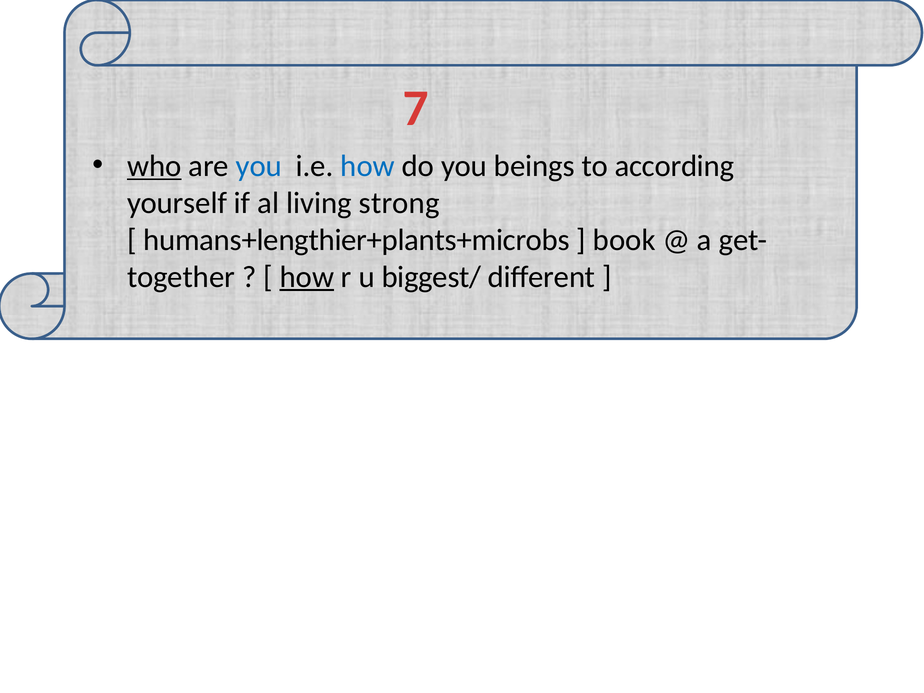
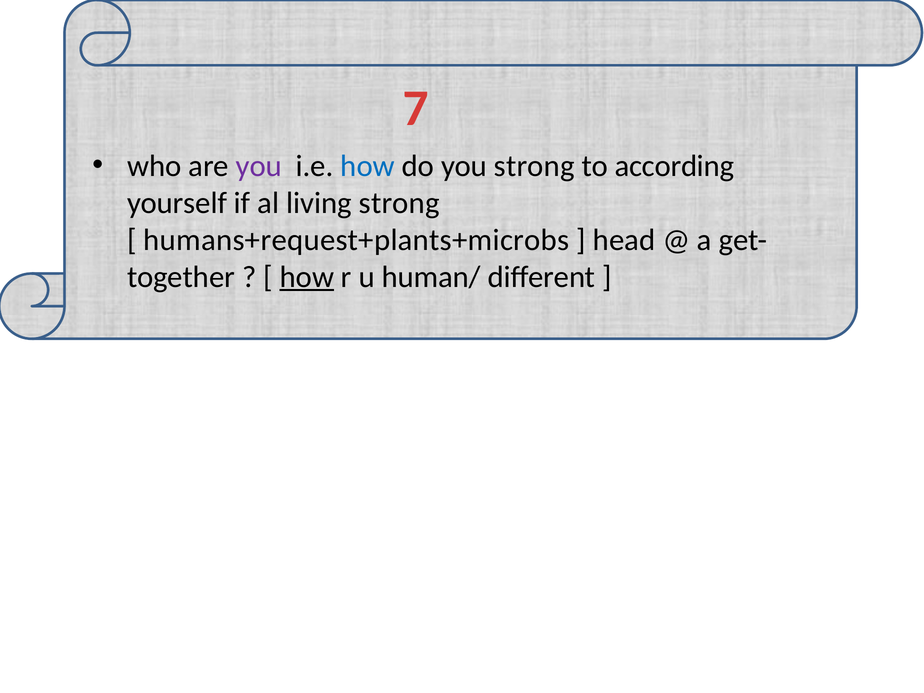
who underline: present -> none (154, 166)
you colour: blue -> purple (259, 166)
you beings: beings -> strong (534, 166)
humans+lengthier+plants+microbs: humans+lengthier+plants+microbs -> humans+request+plants+microbs (356, 240)
book: book -> head (624, 240)
biggest/: biggest/ -> human/ (431, 277)
